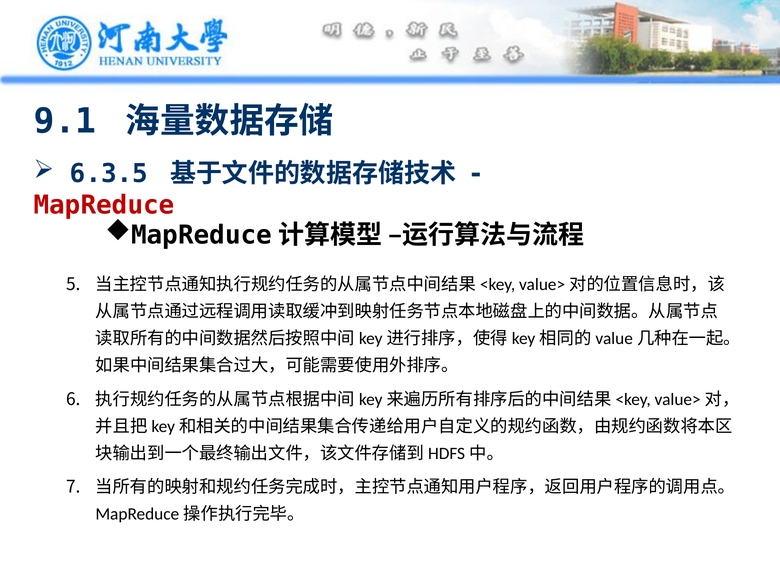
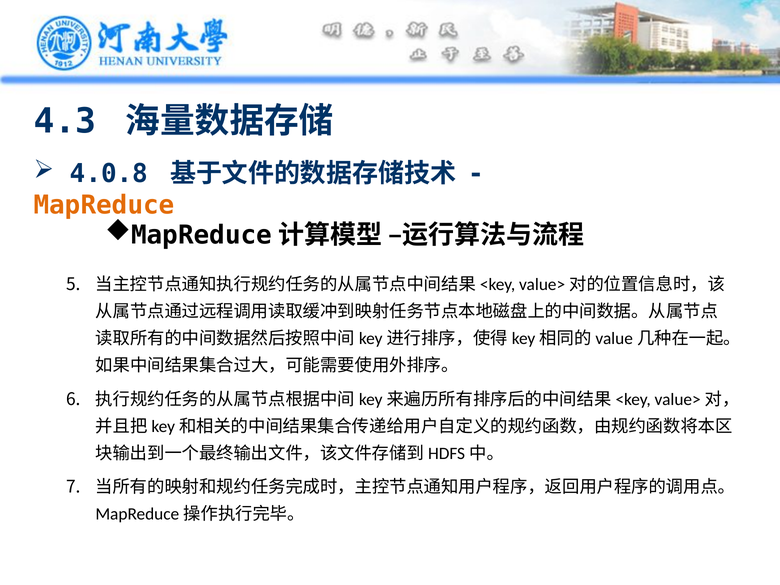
9.1: 9.1 -> 4.3 (65, 121)
6.3.5: 6.3.5 -> 4.0.8 (109, 174)
MapReduce colour: red -> orange (104, 205)
